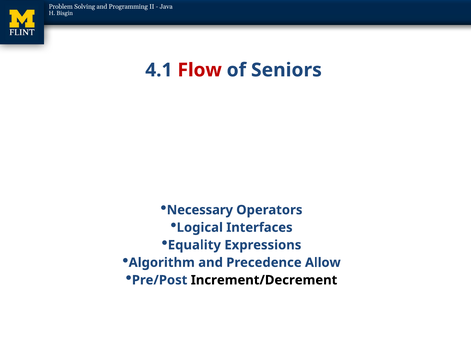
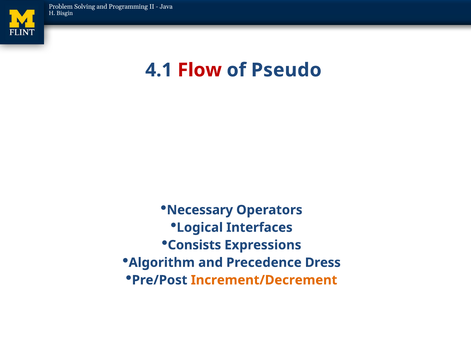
Seniors: Seniors -> Pseudo (286, 70)
Equality: Equality -> Consists (194, 245)
Allow: Allow -> Dress (323, 263)
Increment/Decrement colour: black -> orange (264, 280)
